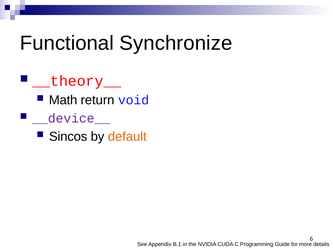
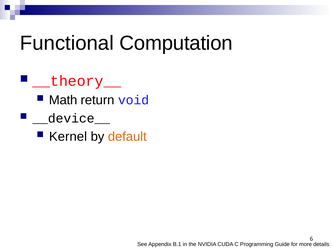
Synchronize: Synchronize -> Computation (176, 43)
__device__ colour: purple -> black (71, 118)
Sincos: Sincos -> Kernel (68, 136)
